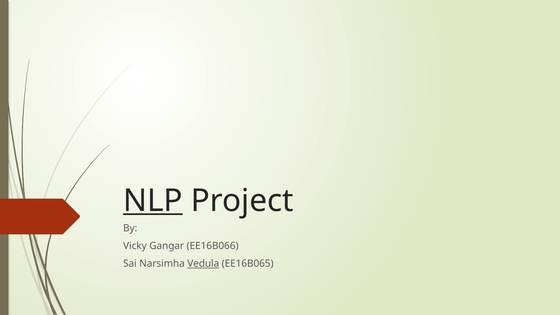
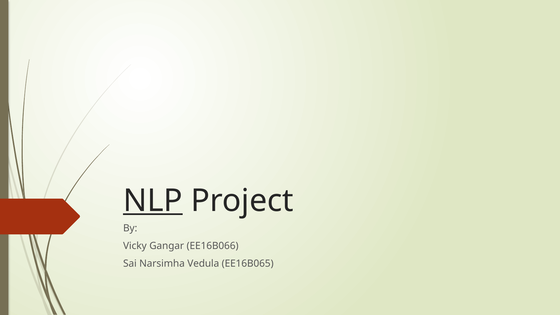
Vedula underline: present -> none (203, 264)
